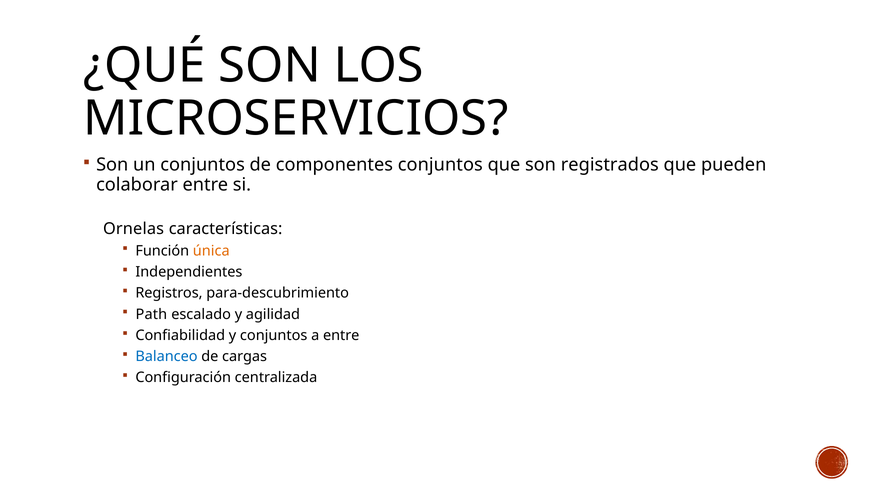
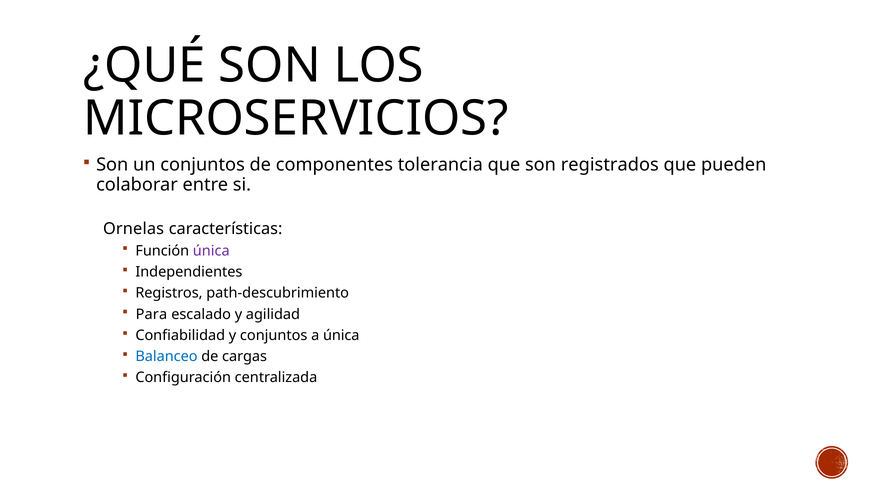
componentes conjuntos: conjuntos -> tolerancia (440, 165)
única colour: orange -> purple (211, 251)
para-descubrimiento: para-descubrimiento -> path-descubrimiento (278, 293)
Path: Path -> Para (151, 314)
a entre: entre -> única (341, 335)
